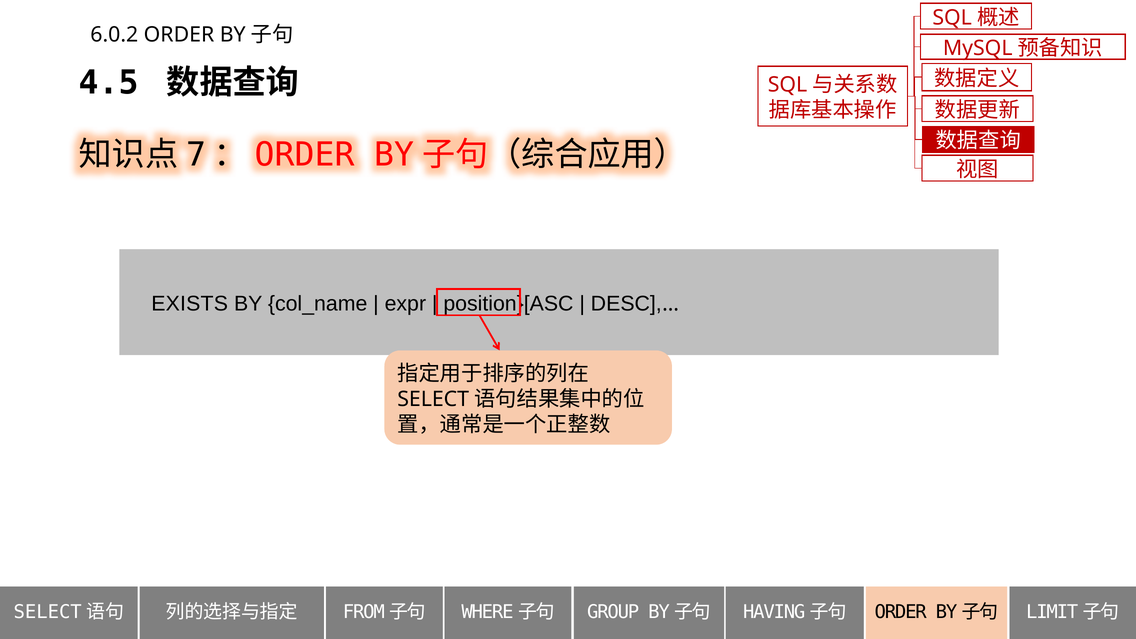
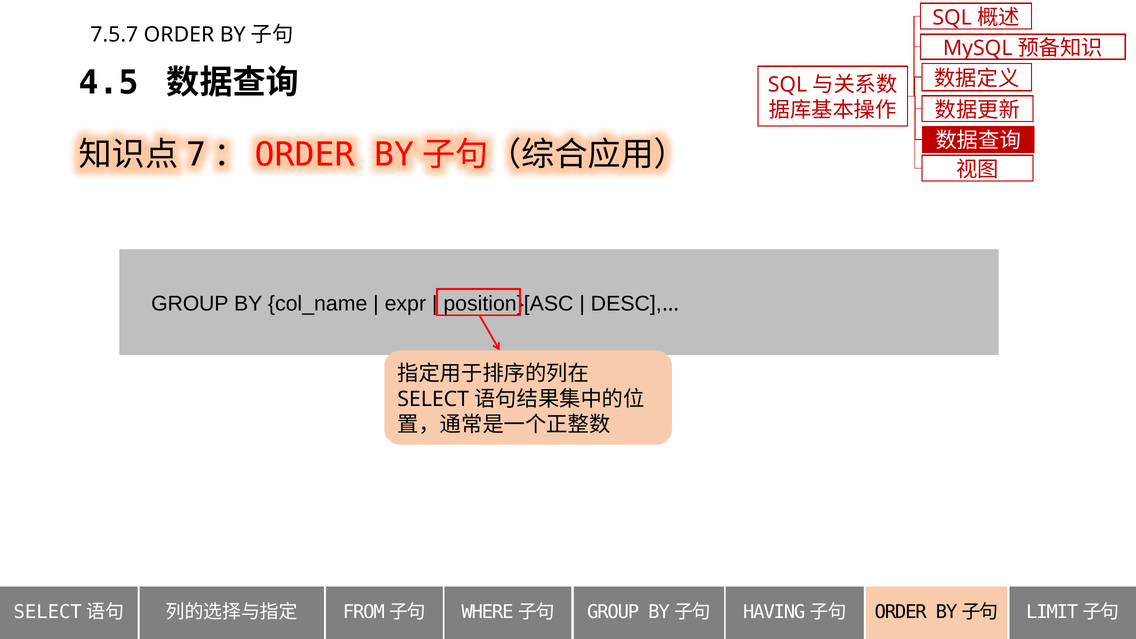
6.0.2: 6.0.2 -> 7.5.7 (114, 35)
EXISTS: EXISTS -> GROUP (190, 304)
